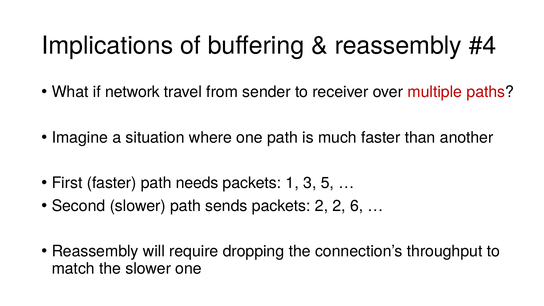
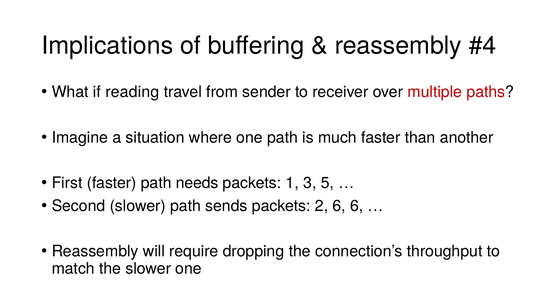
network: network -> reading (132, 92)
2 2: 2 -> 6 (339, 206)
